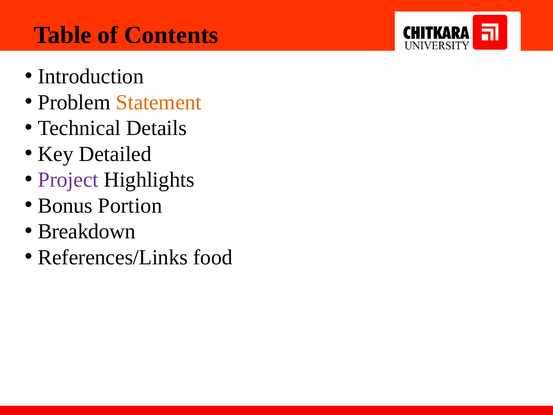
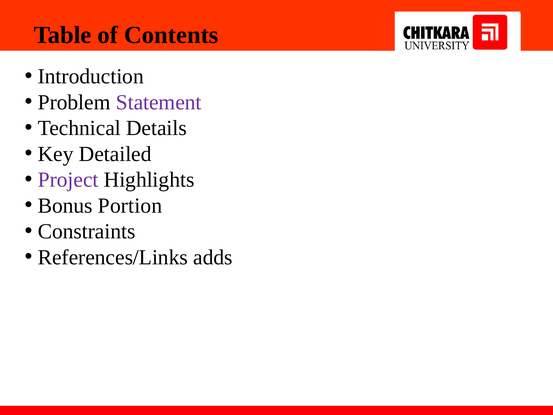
Statement colour: orange -> purple (159, 102)
Breakdown: Breakdown -> Constraints (87, 231)
food: food -> adds (213, 257)
